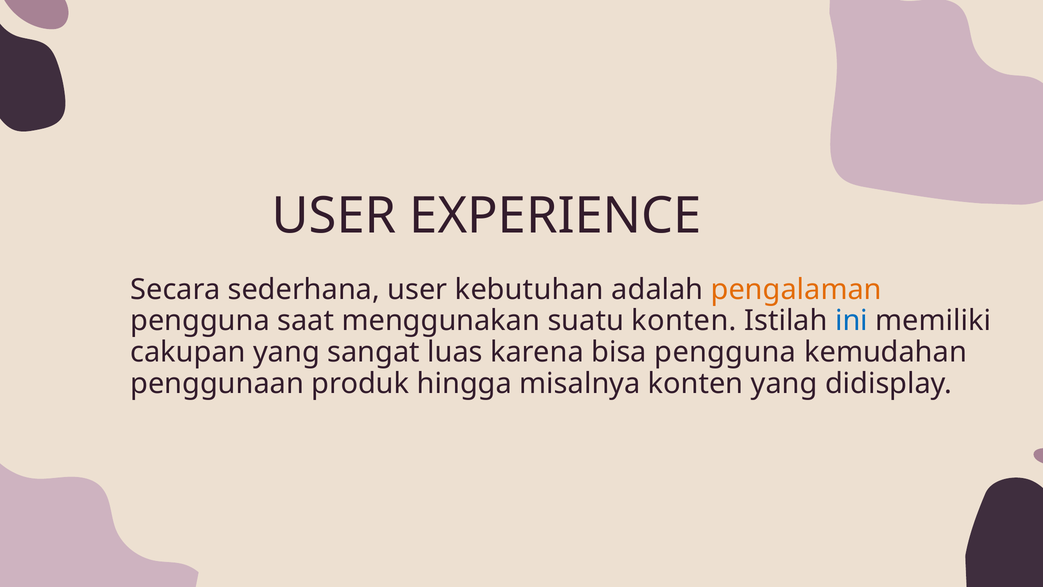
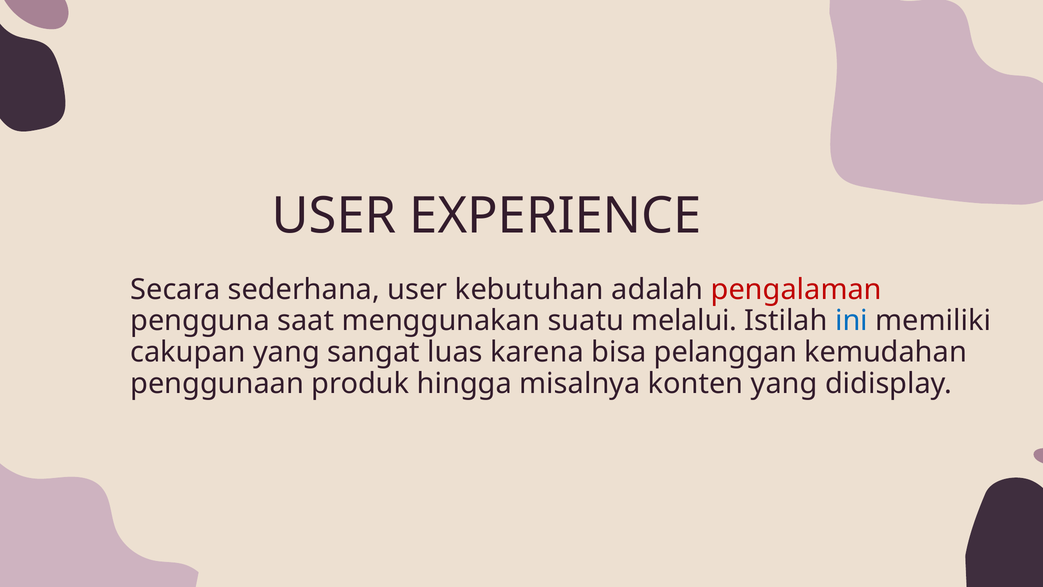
pengalaman colour: orange -> red (796, 289)
suatu konten: konten -> melalui (684, 321)
bisa pengguna: pengguna -> pelanggan (726, 352)
